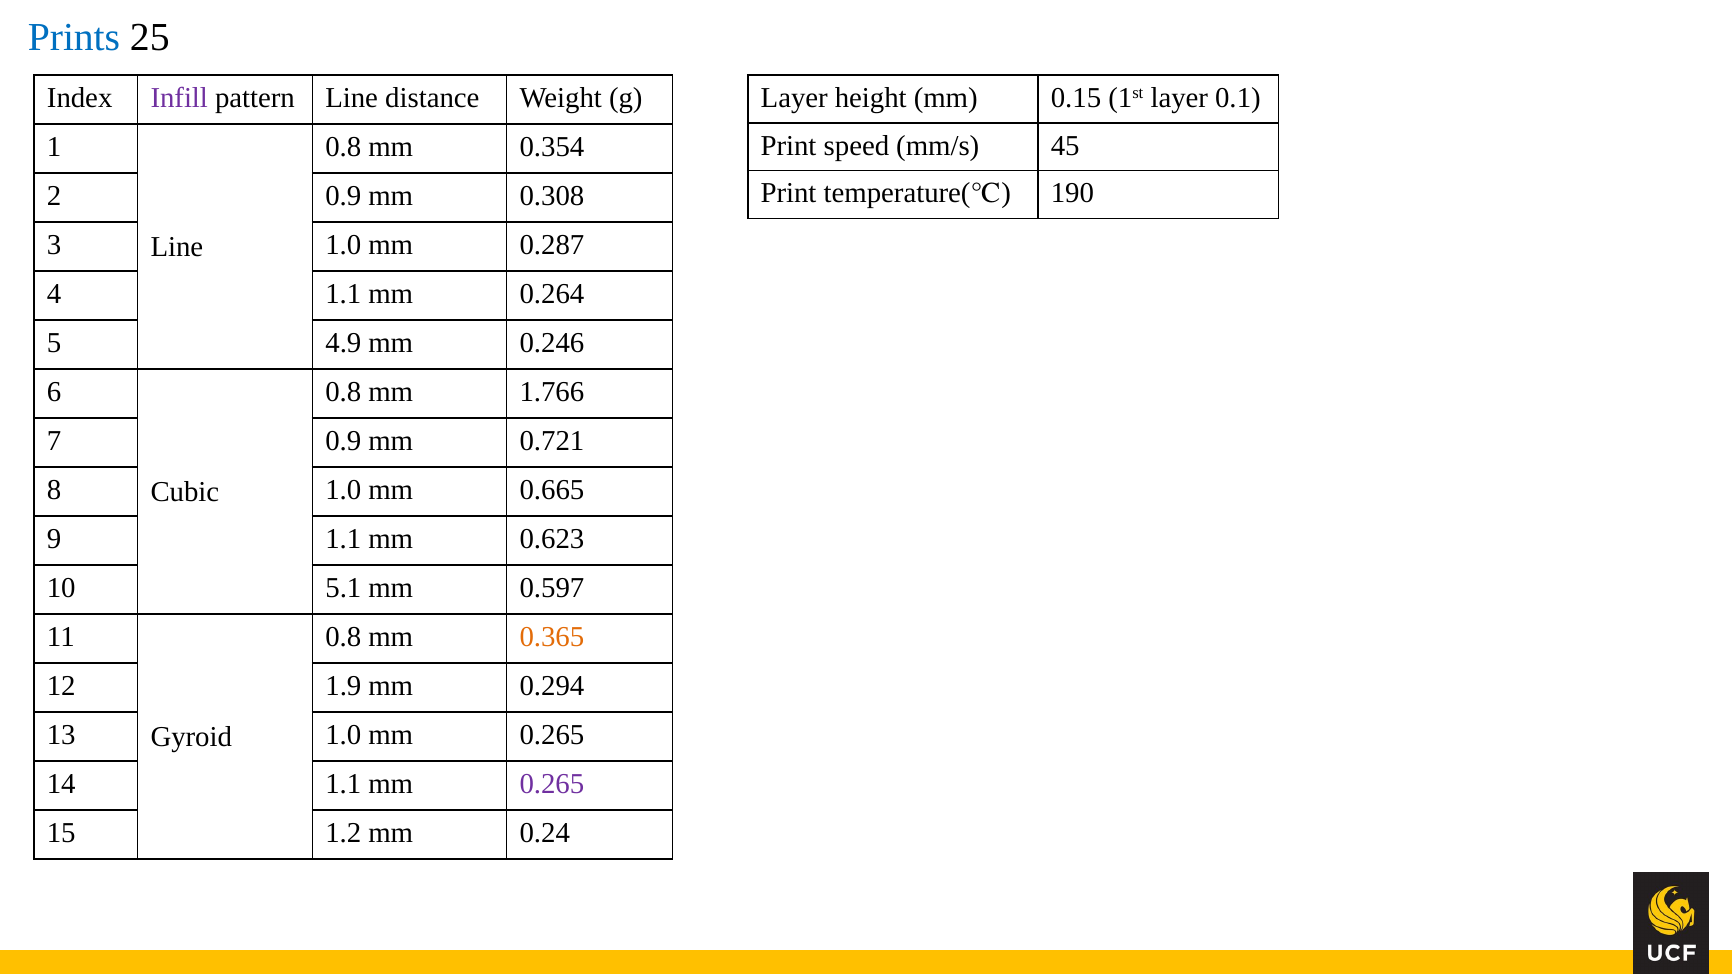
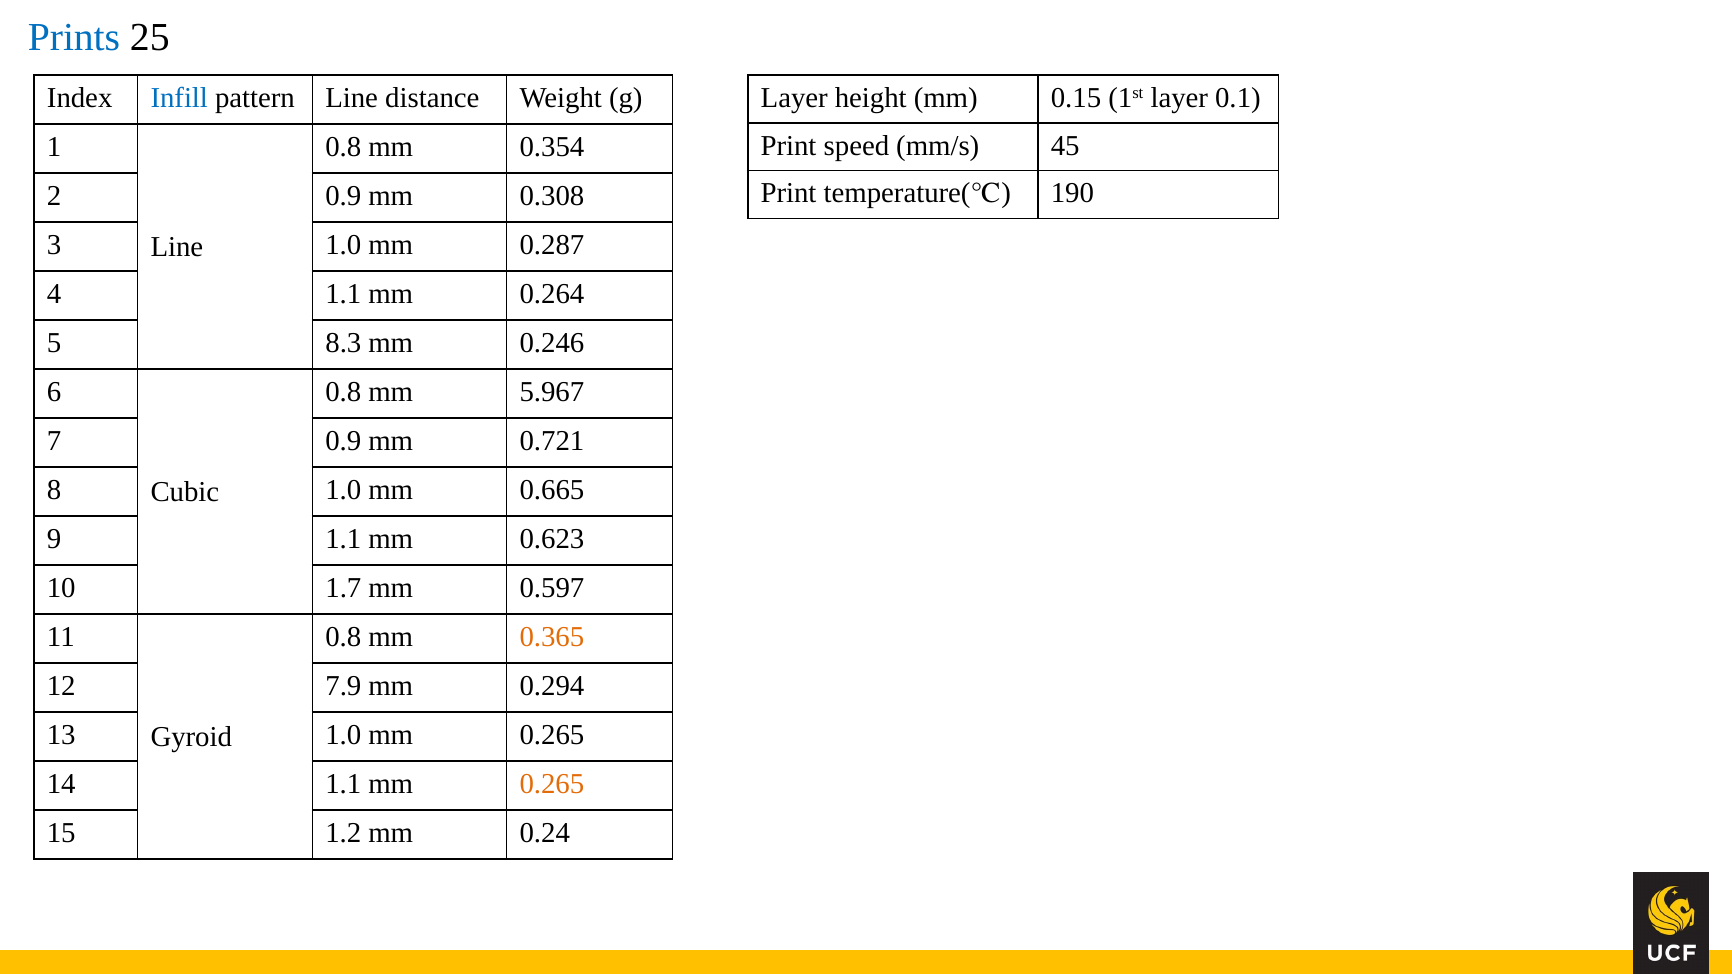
Infill colour: purple -> blue (179, 98)
4.9: 4.9 -> 8.3 (343, 343)
1.766: 1.766 -> 5.967 (552, 392)
5.1: 5.1 -> 1.7 (343, 588)
1.9: 1.9 -> 7.9 (343, 686)
0.265 colour: purple -> orange (552, 784)
